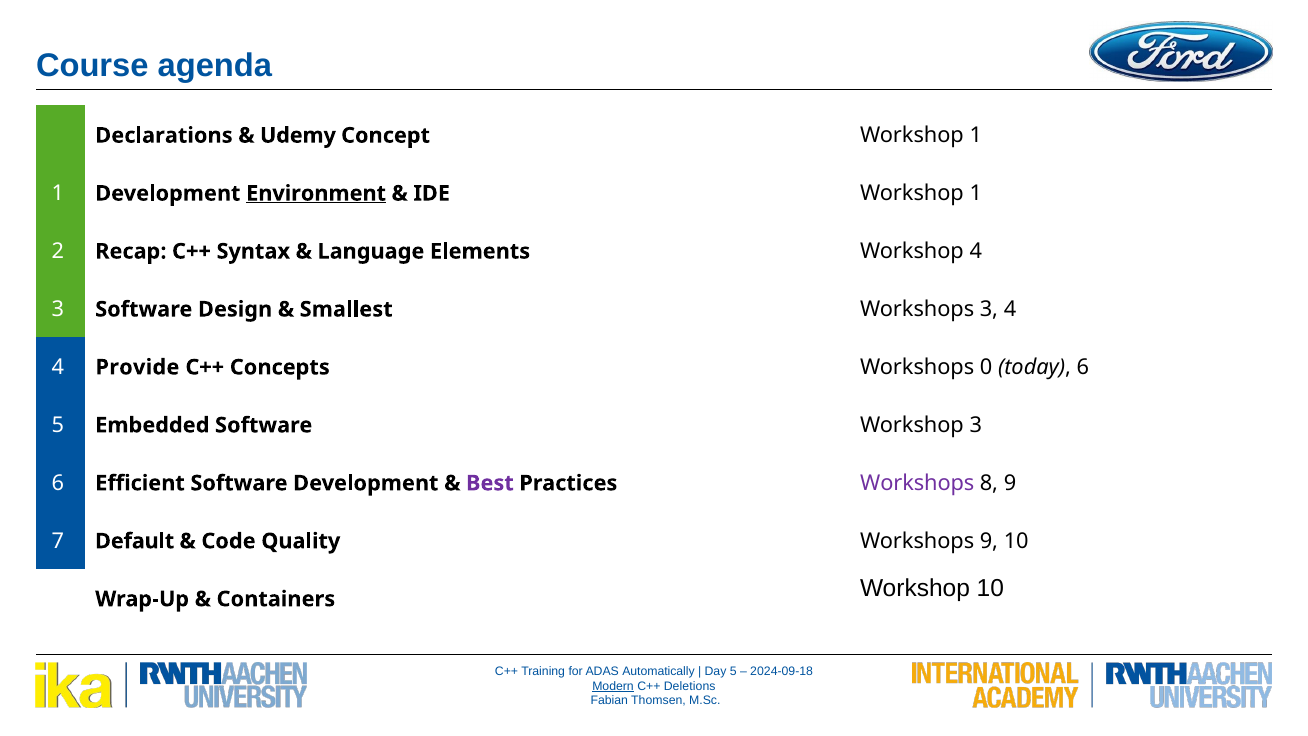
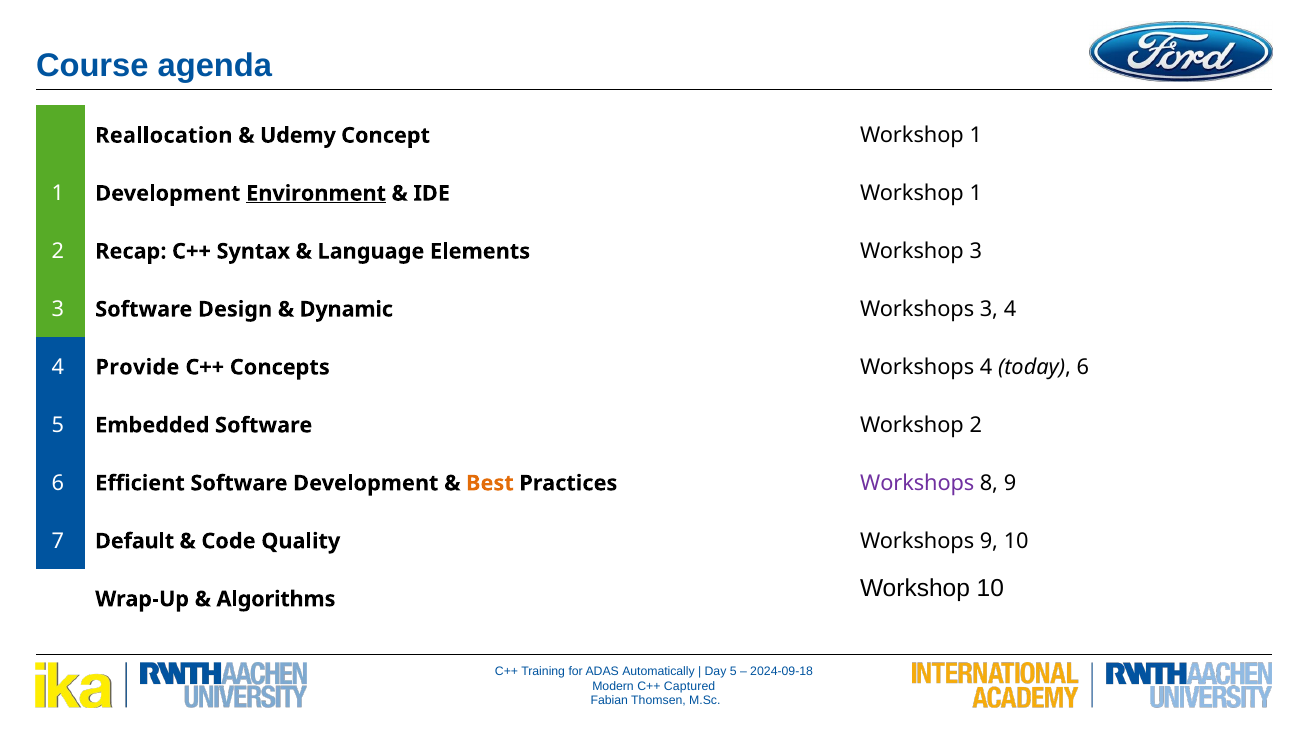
Declarations: Declarations -> Reallocation (164, 135)
Workshop 4: 4 -> 3 (976, 251)
Smallest: Smallest -> Dynamic (346, 309)
Workshops 0: 0 -> 4 (986, 367)
Workshop 3: 3 -> 2 (976, 425)
Best colour: purple -> orange (490, 483)
Containers: Containers -> Algorithms (276, 599)
Modern underline: present -> none (613, 686)
Deletions: Deletions -> Captured (690, 686)
